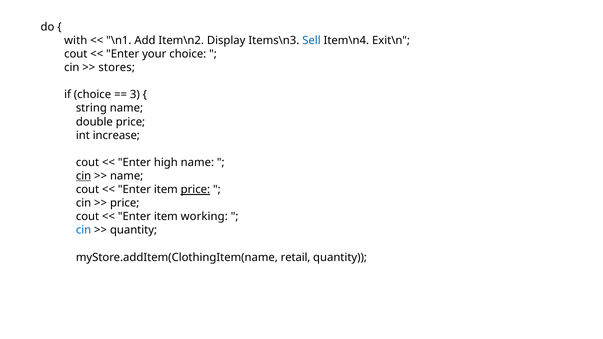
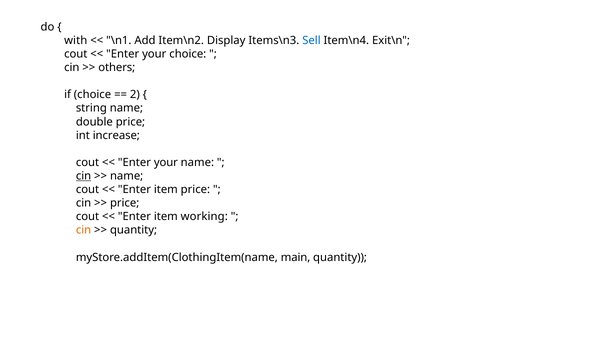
stores: stores -> others (117, 68)
3: 3 -> 2 (135, 95)
high: high -> your (166, 163)
price underline: present -> none (195, 190)
cin colour: blue -> orange (84, 230)
retail: retail -> main (296, 258)
